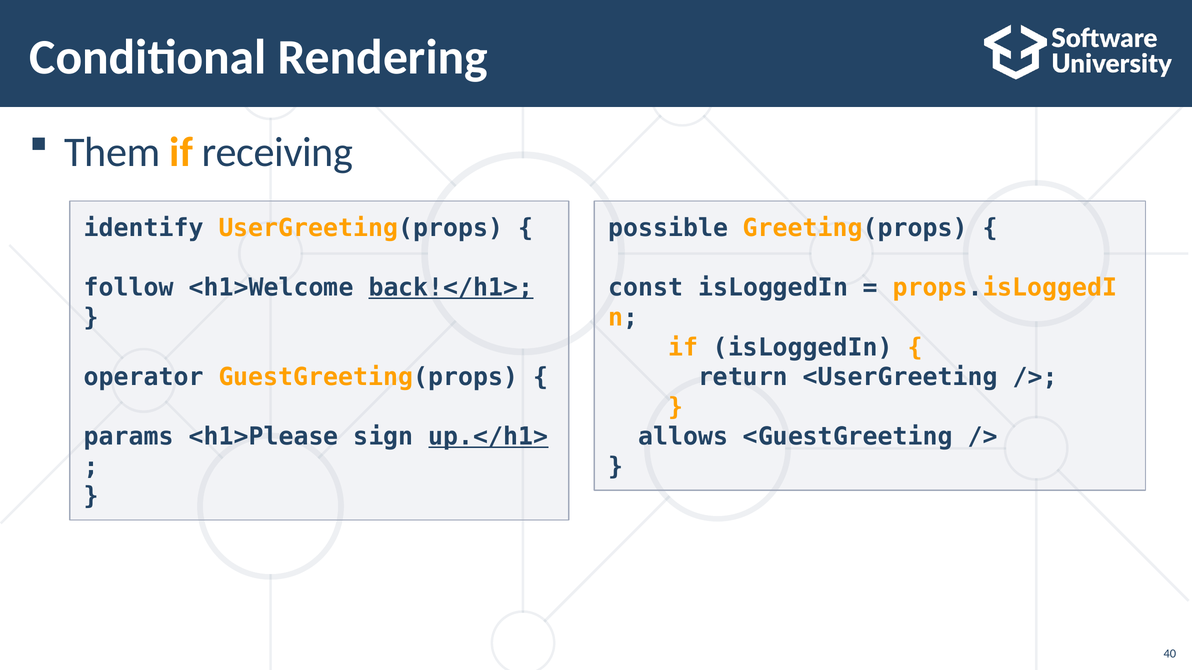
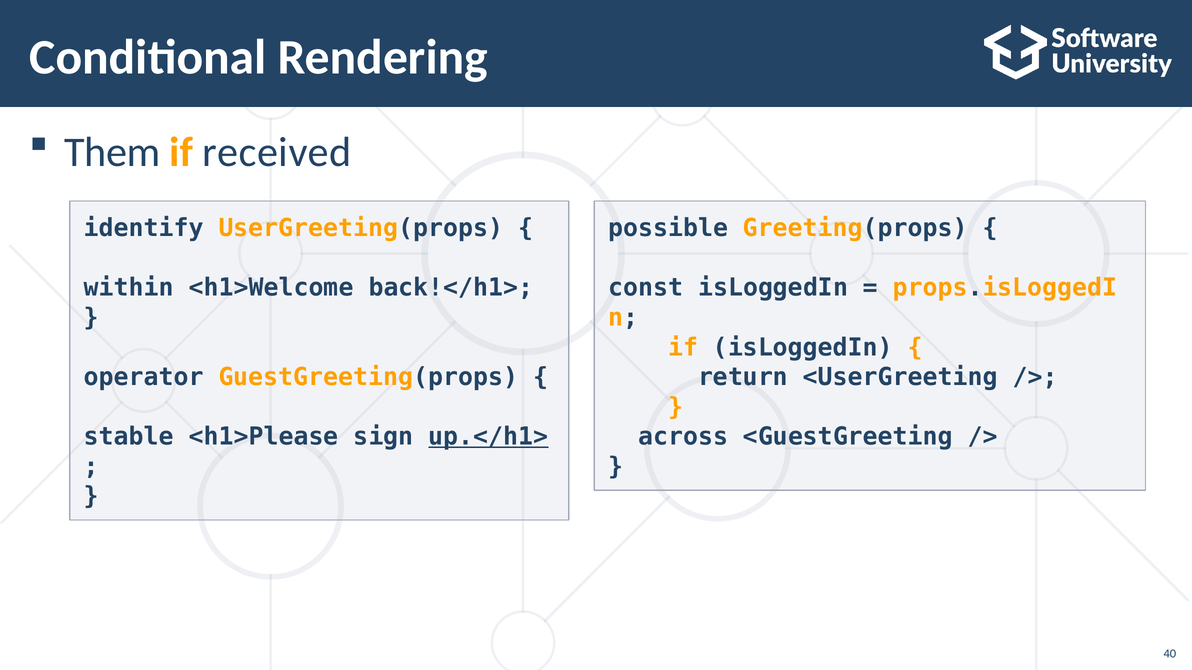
receiving: receiving -> received (277, 152)
follow: follow -> within (129, 288)
back!</h1> underline: present -> none (451, 288)
params: params -> stable (129, 437)
allows: allows -> across (683, 437)
